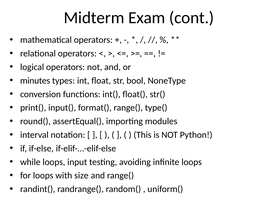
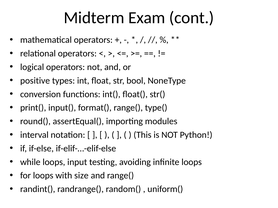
minutes: minutes -> positive (35, 81)
